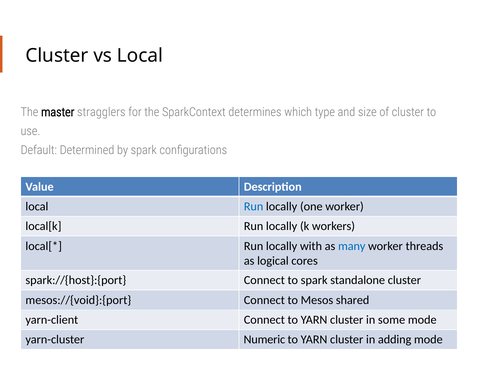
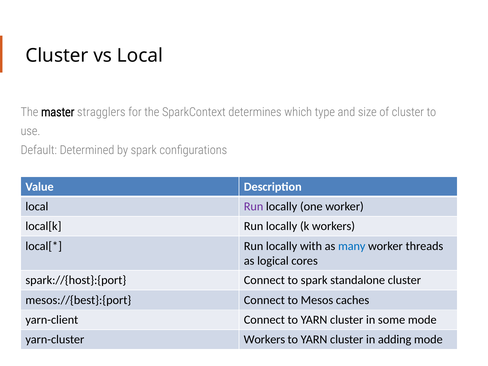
Run colour: blue -> purple (254, 207)
mesos://{void}:{port: mesos://{void}:{port -> mesos://{best}:{port (78, 300)
shared: shared -> caches (353, 300)
yarn-cluster Numeric: Numeric -> Workers (264, 340)
